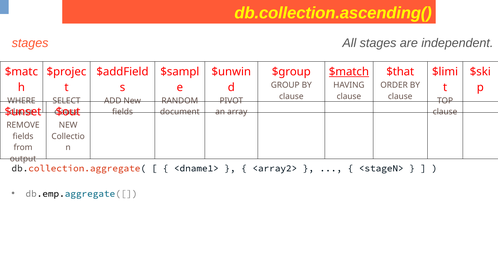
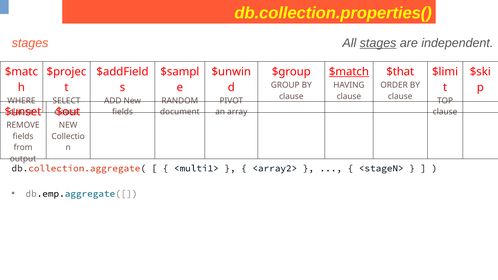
db.collection.ascending(: db.collection.ascending( -> db.collection.properties( (333, 13)
stages underline: none -> present (378, 43)
<dname1>: <dname1> -> <multi1> (196, 168)
